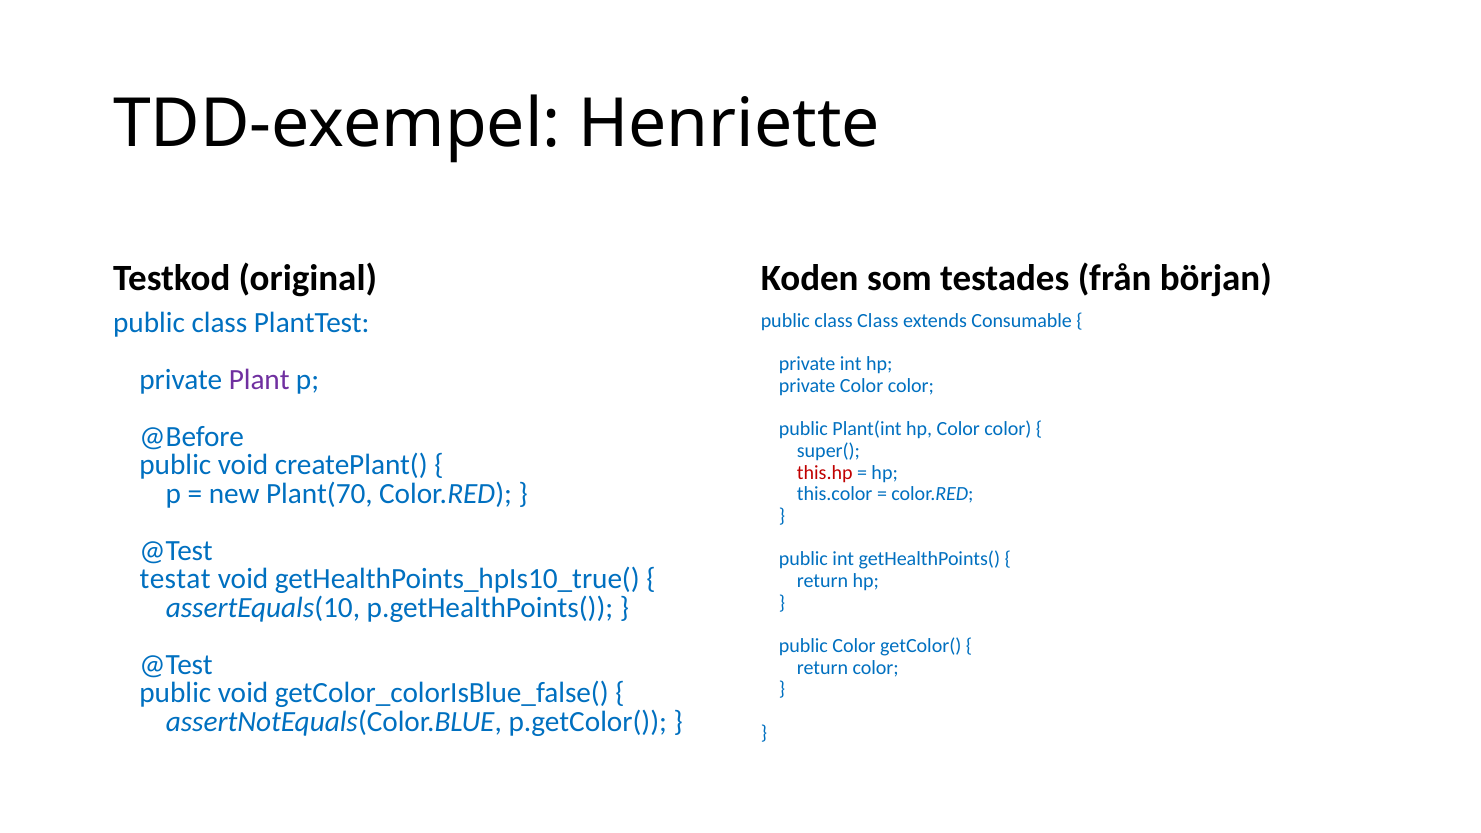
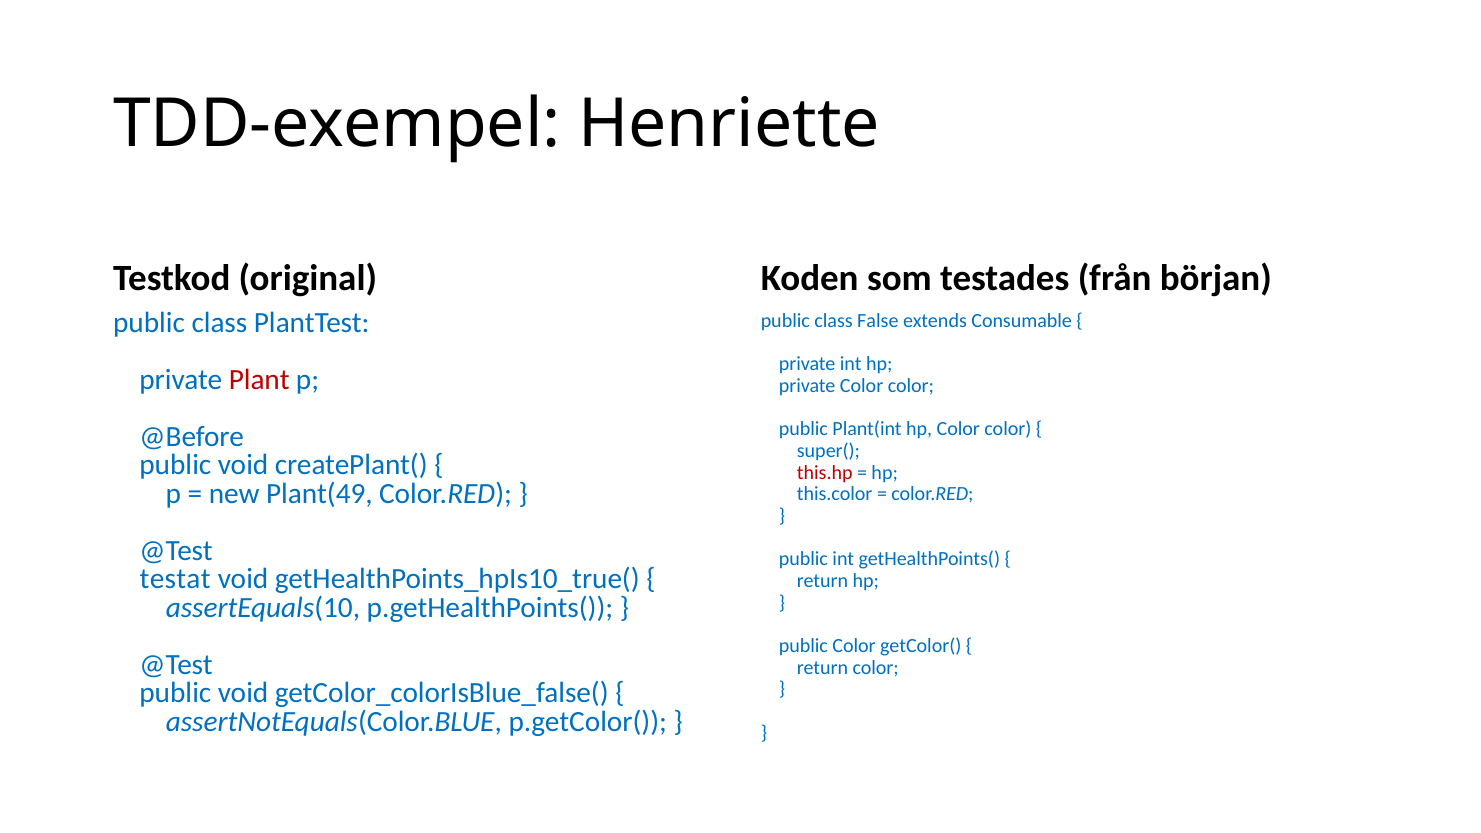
class Class: Class -> False (878, 321)
Plant colour: purple -> red (259, 380)
Plant(70: Plant(70 -> Plant(49 (319, 494)
